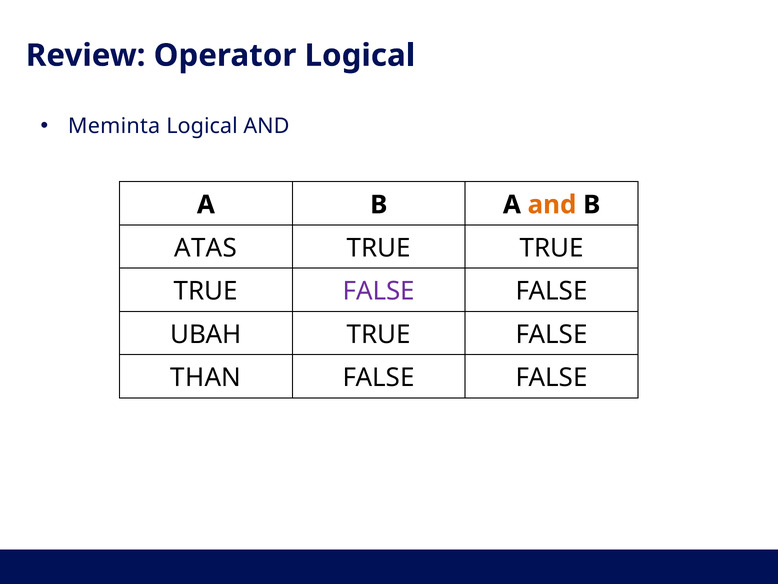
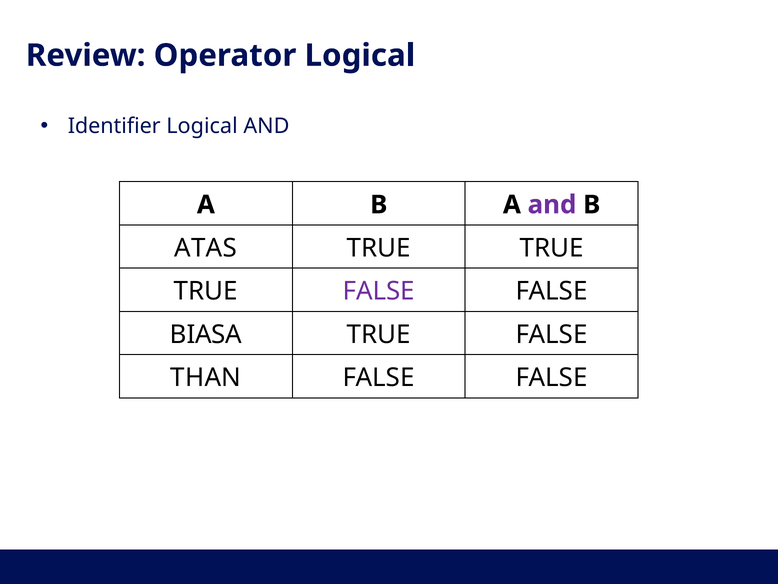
Meminta: Meminta -> Identifier (114, 126)
and colour: orange -> purple (552, 205)
UBAH: UBAH -> BIASA (206, 334)
